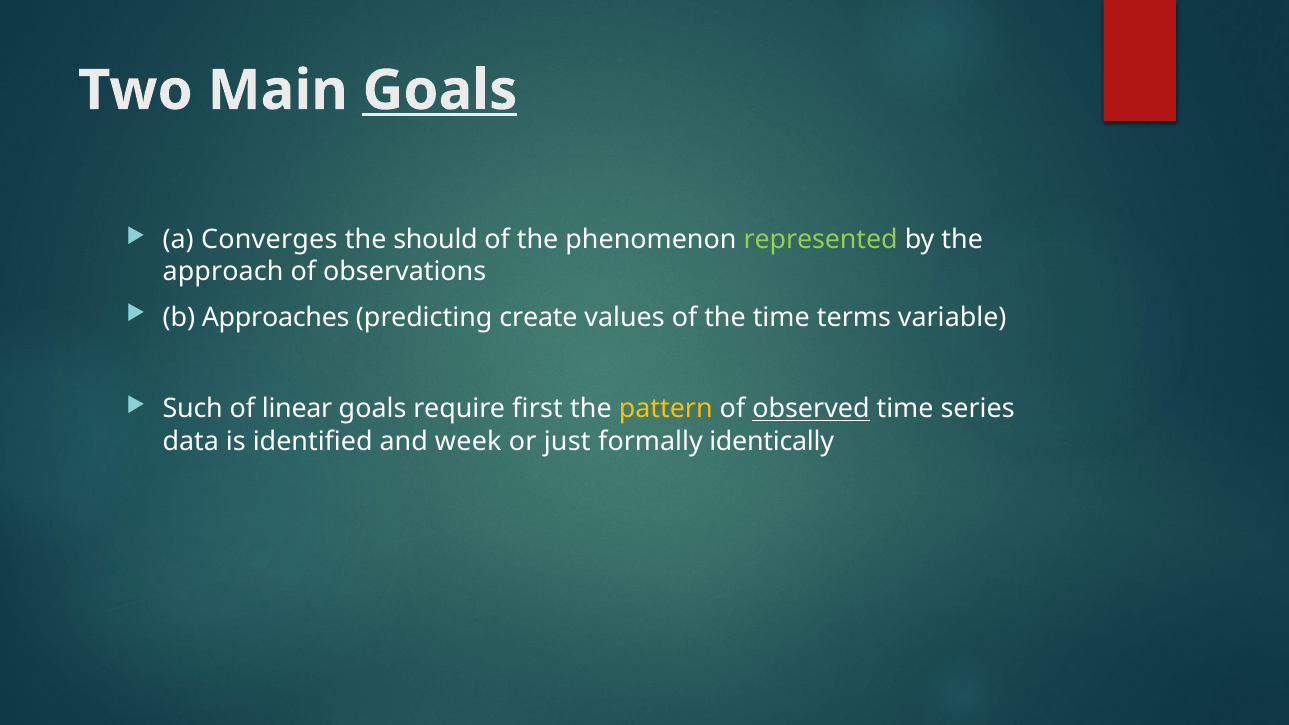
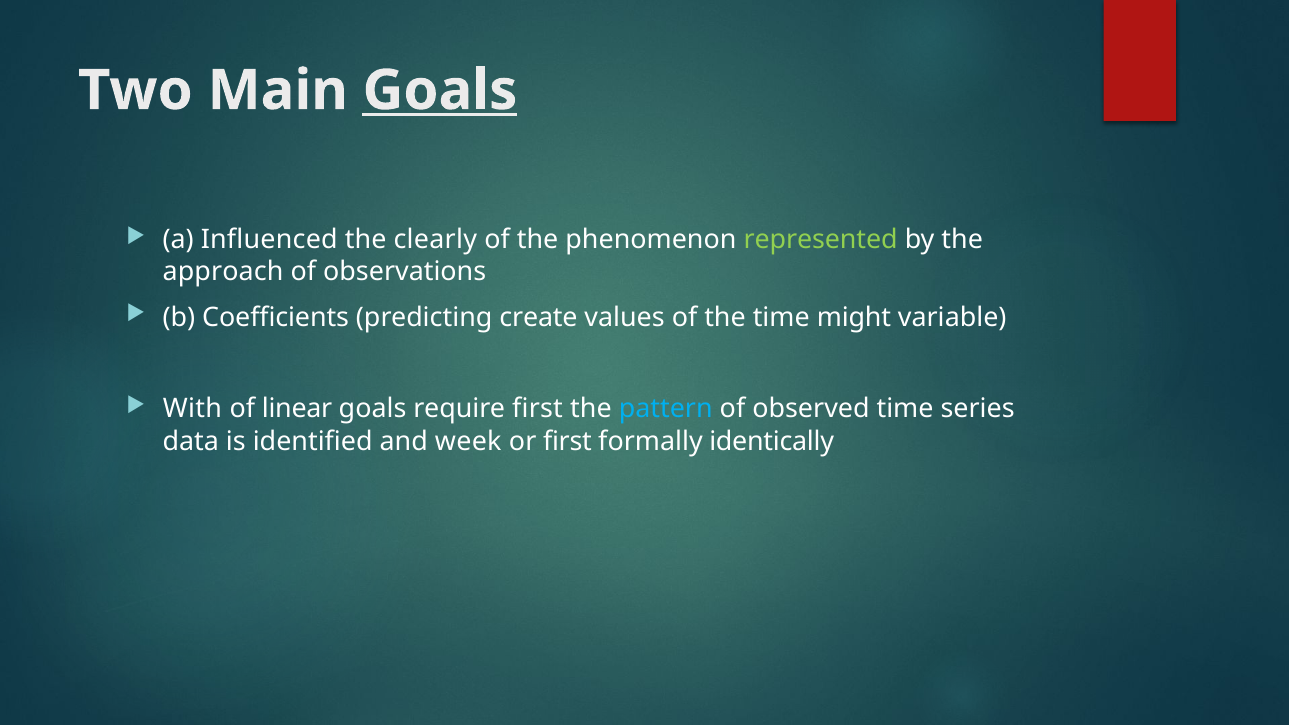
Converges: Converges -> Influenced (269, 240)
should: should -> clearly (435, 240)
Approaches: Approaches -> Coefficients (276, 318)
terms: terms -> might (854, 318)
Such: Such -> With (192, 409)
pattern colour: yellow -> light blue (666, 409)
observed underline: present -> none (811, 409)
or just: just -> first (567, 441)
